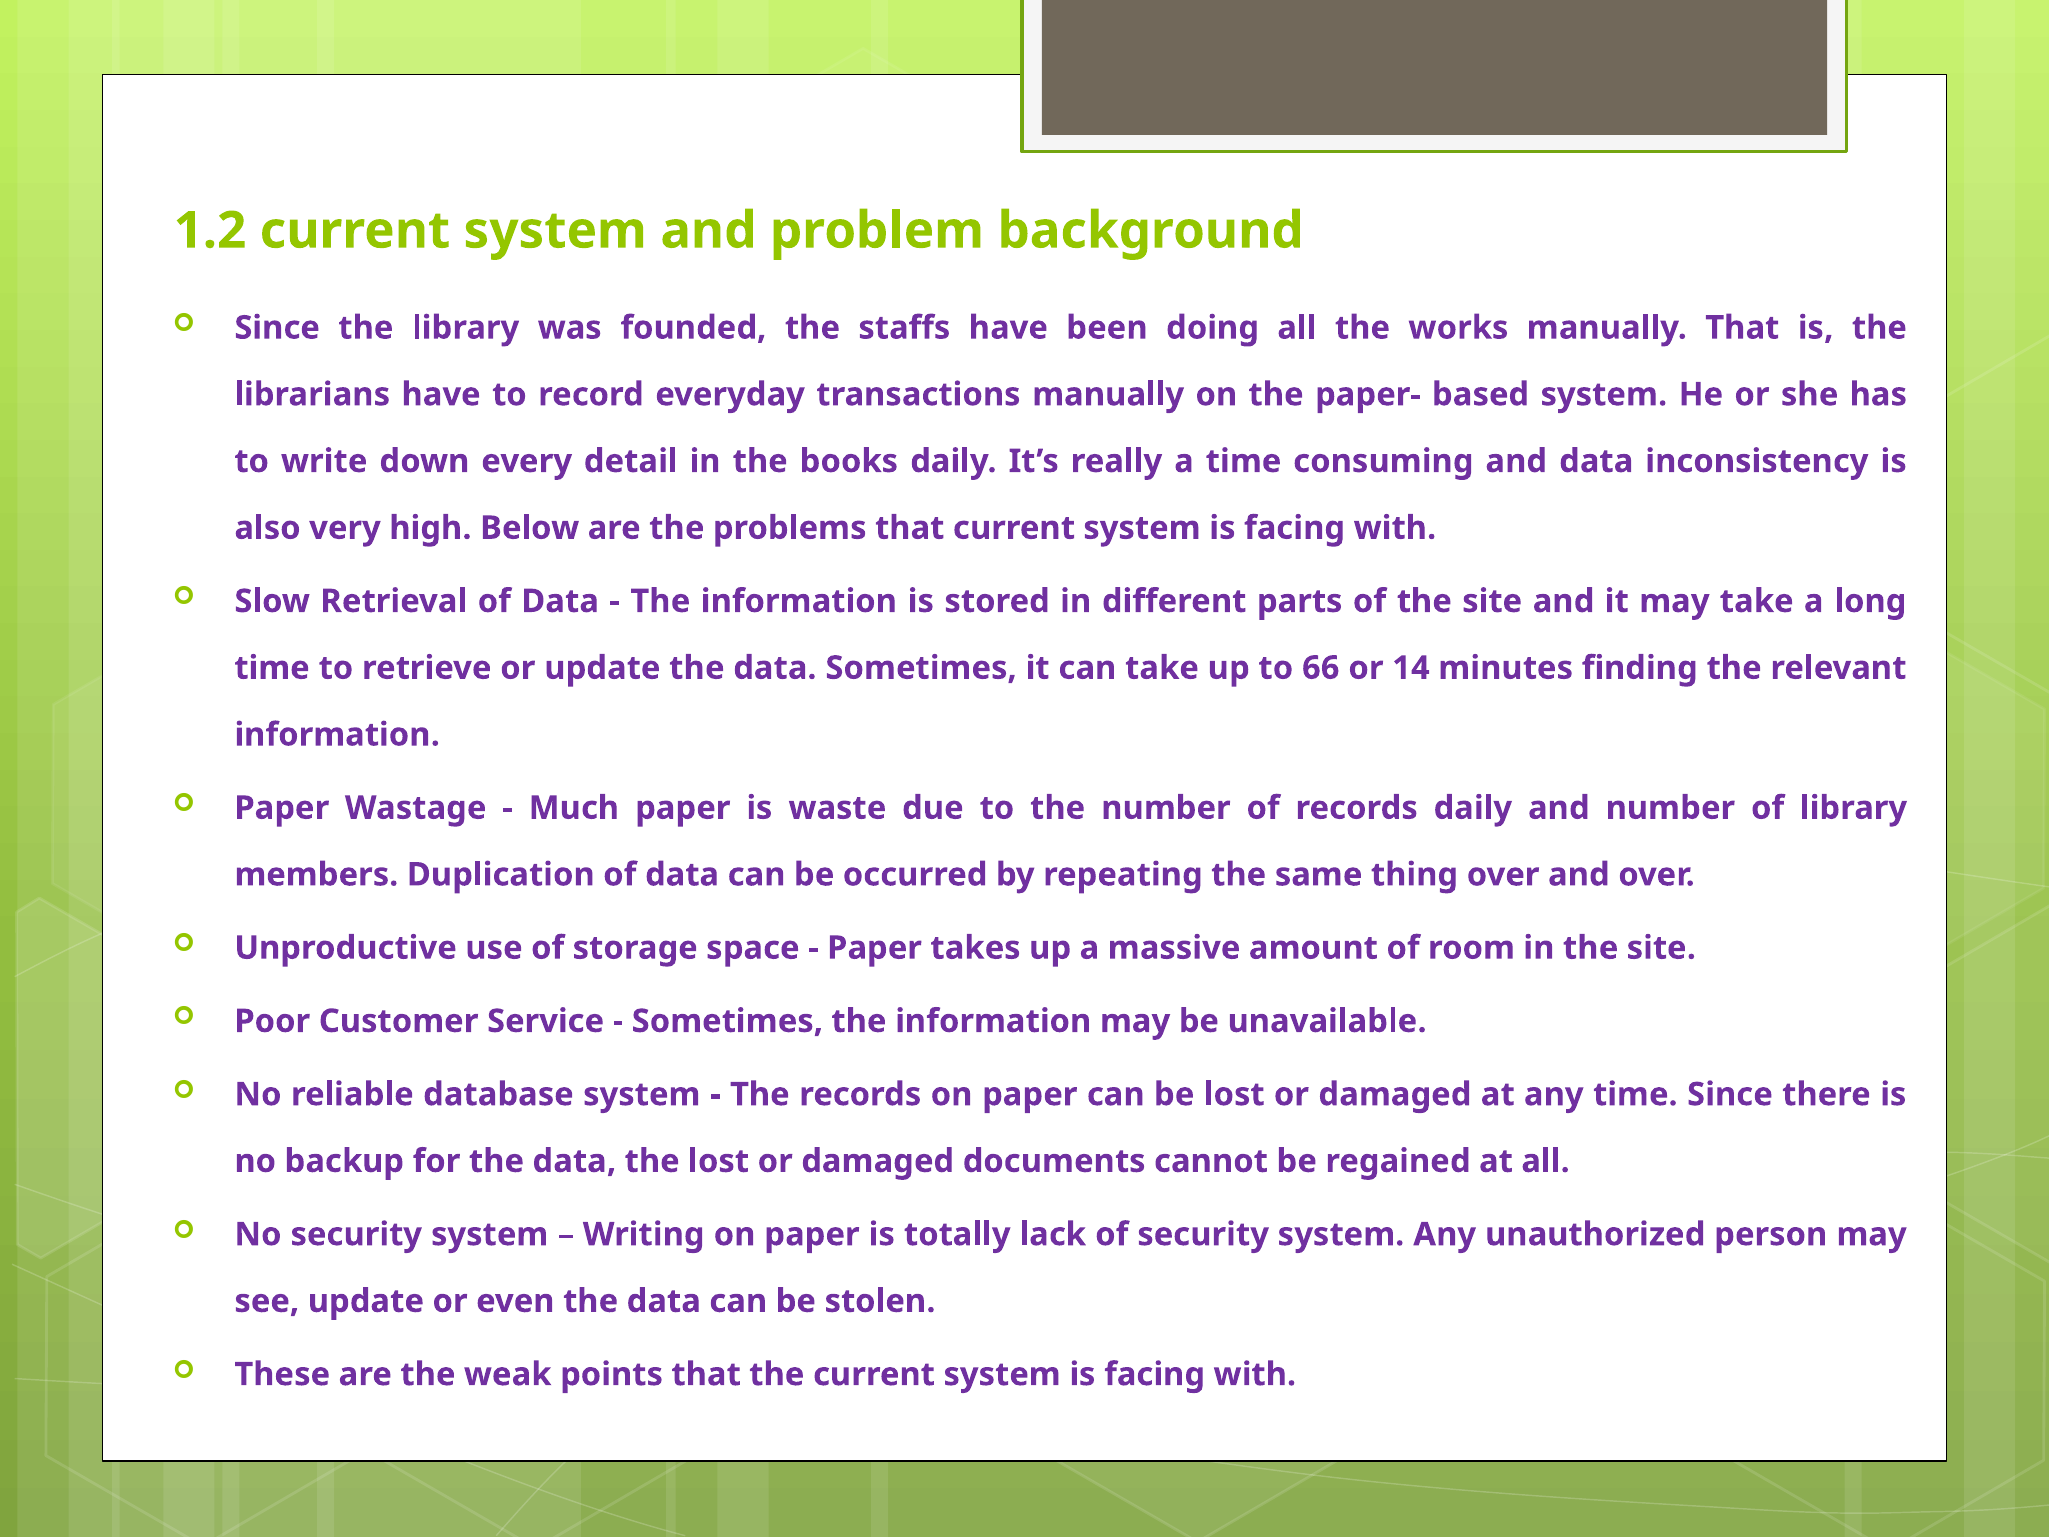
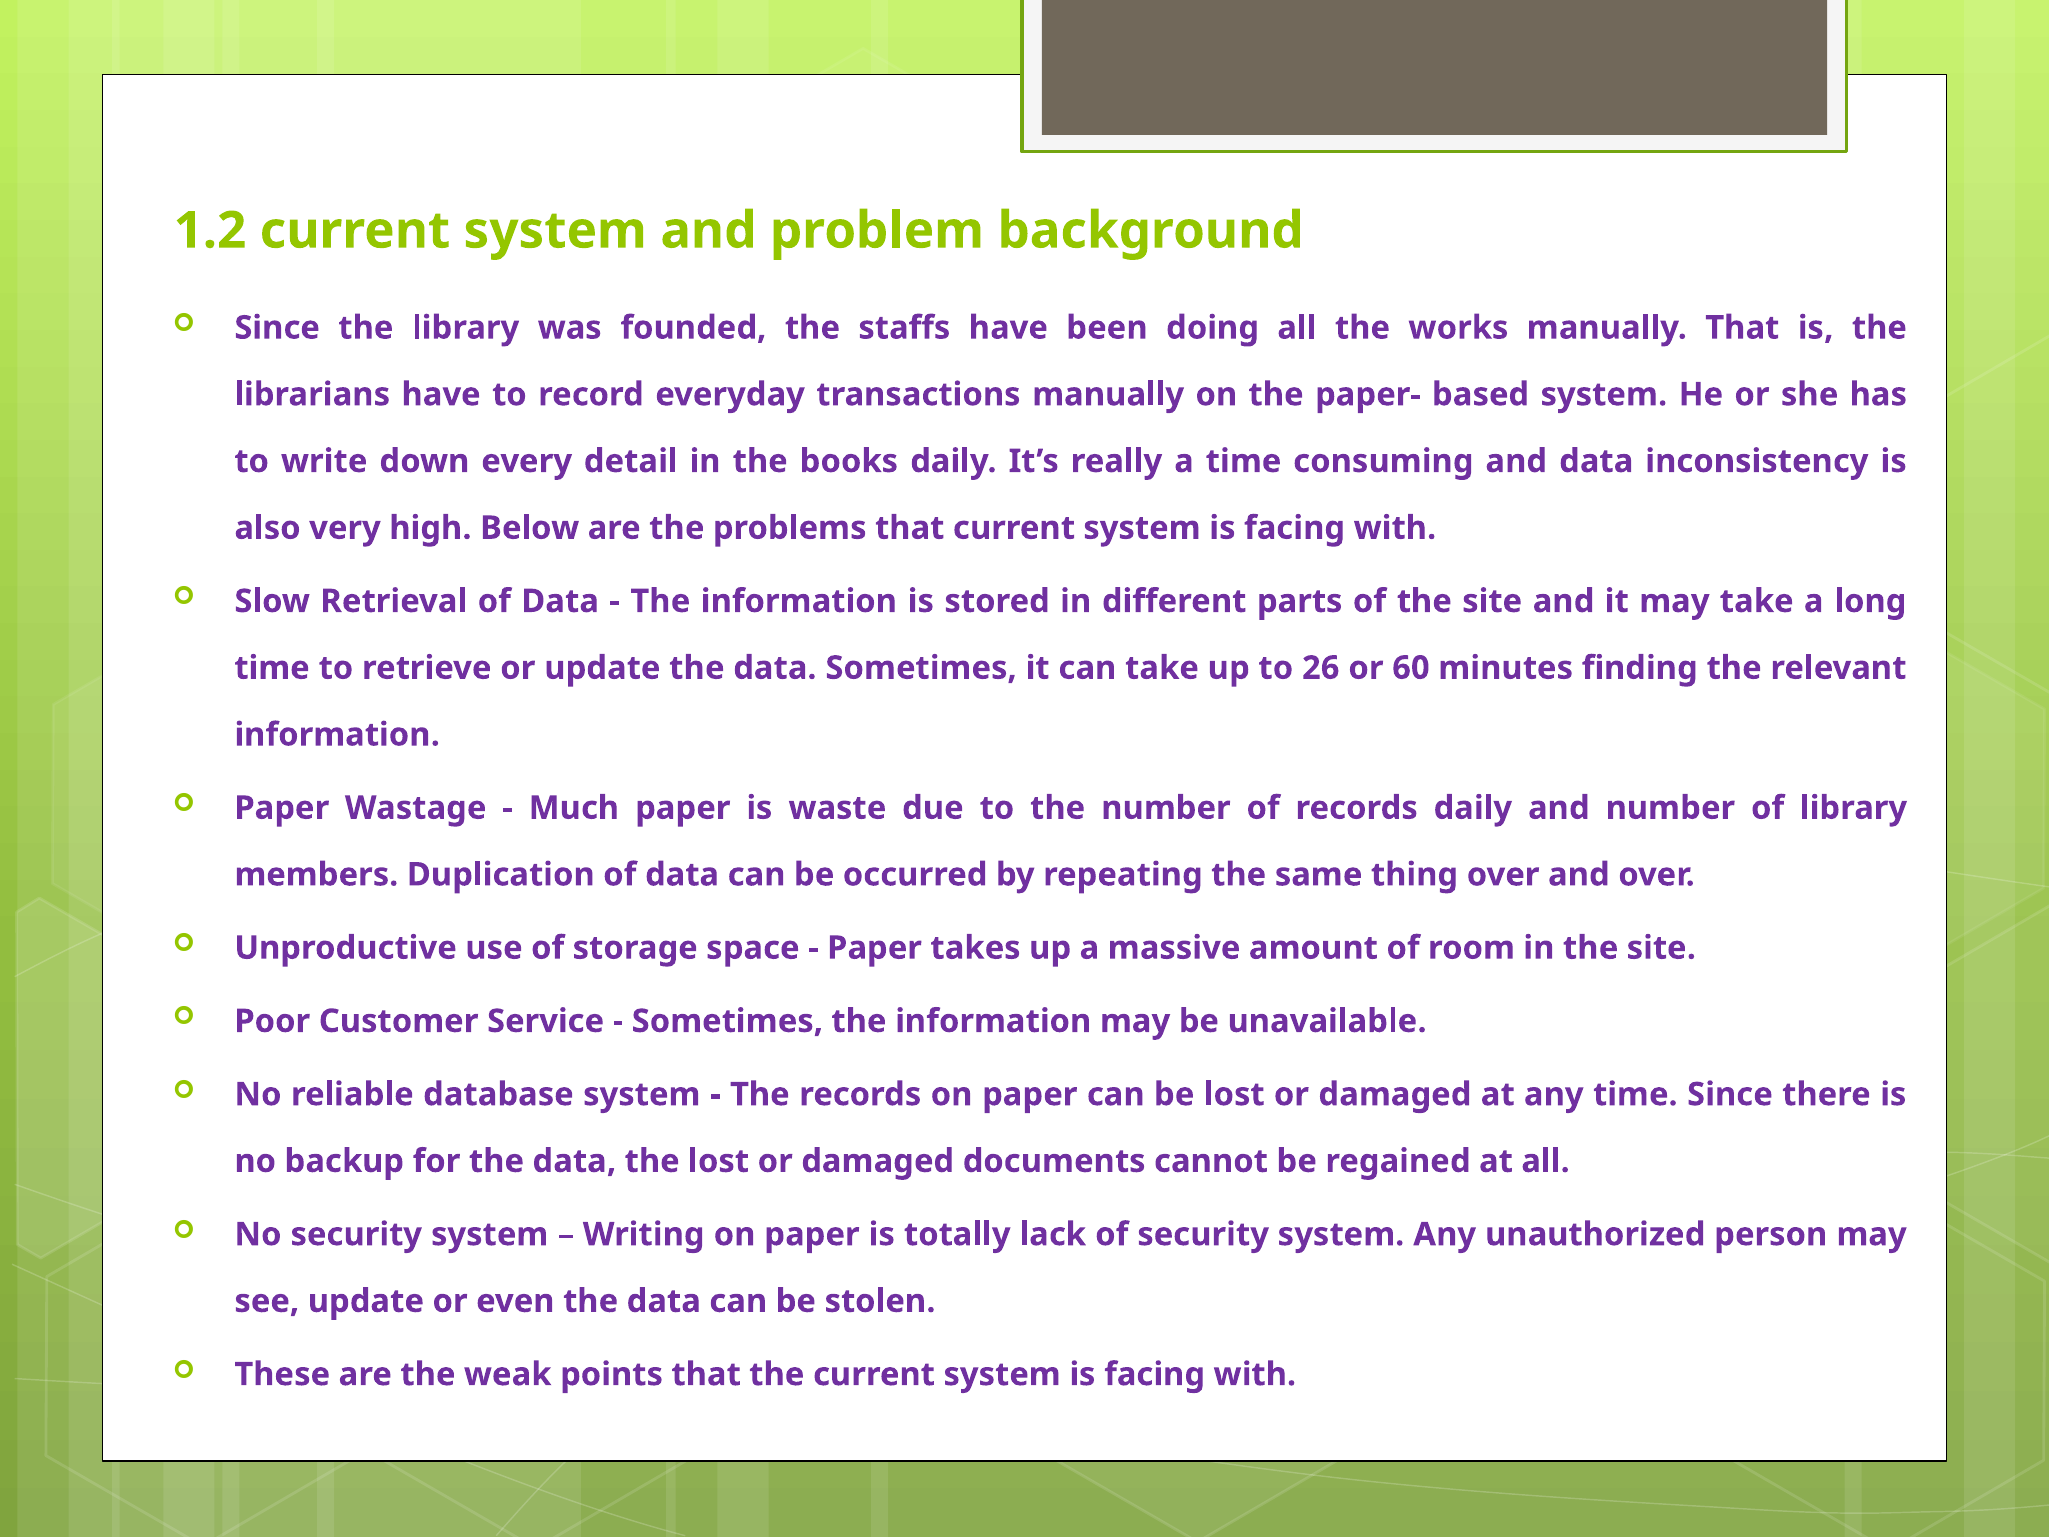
66: 66 -> 26 (1321, 668)
14: 14 -> 60 (1411, 668)
